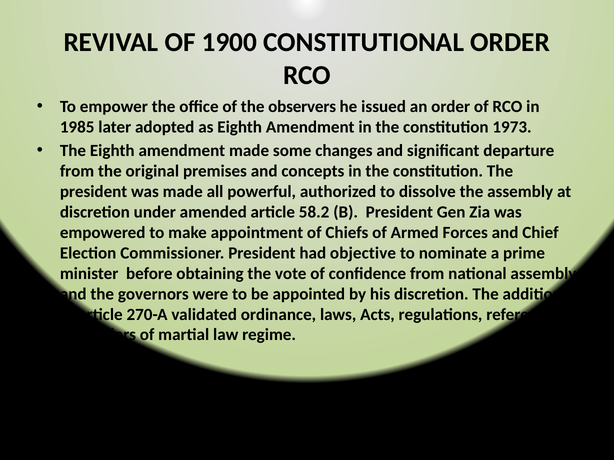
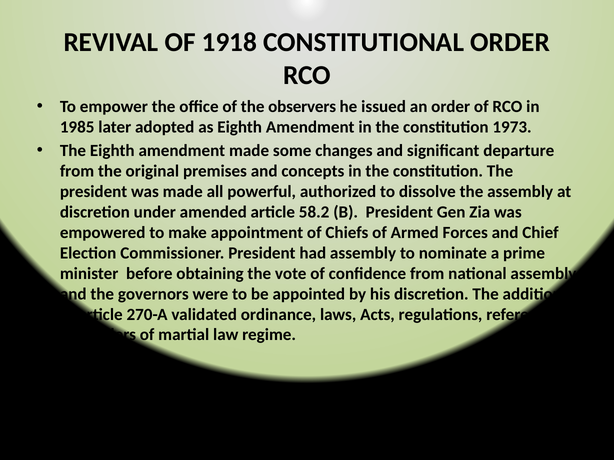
1900: 1900 -> 1918 (229, 42)
had objective: objective -> assembly (363, 253)
